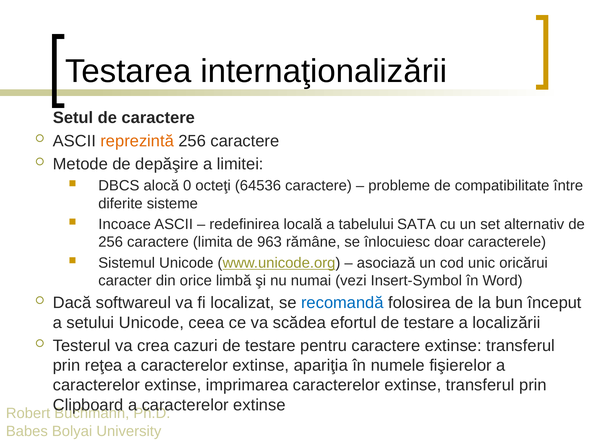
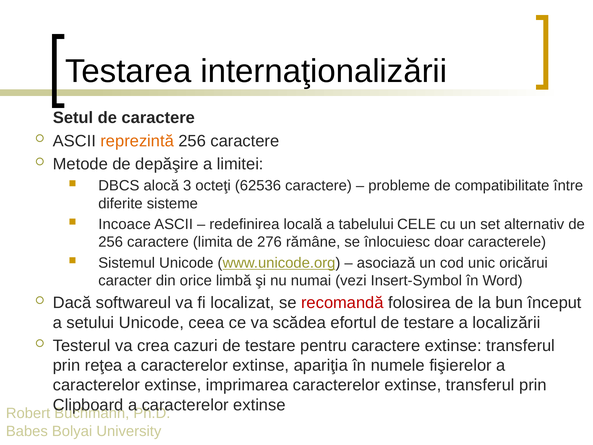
0: 0 -> 3 (187, 186)
64536: 64536 -> 62536 (258, 186)
SATA: SATA -> CELE (416, 224)
963: 963 -> 276 (269, 242)
recomandă colour: blue -> red (342, 303)
